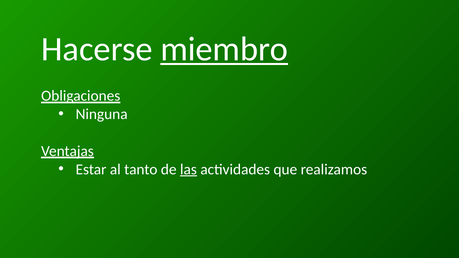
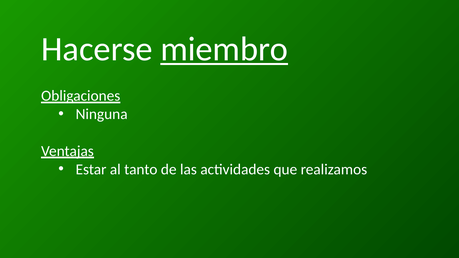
las underline: present -> none (188, 169)
